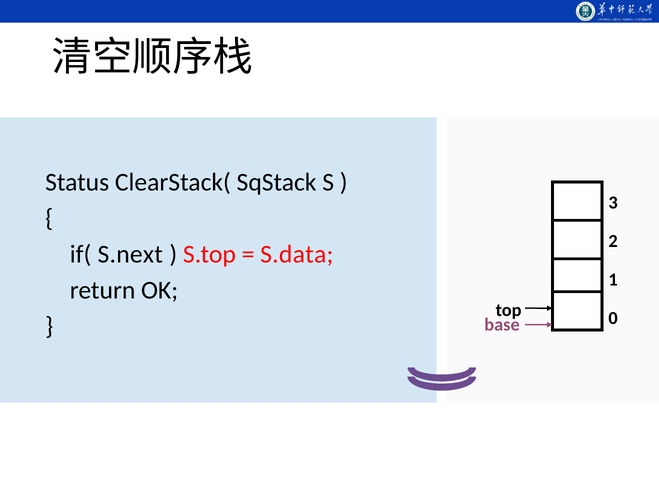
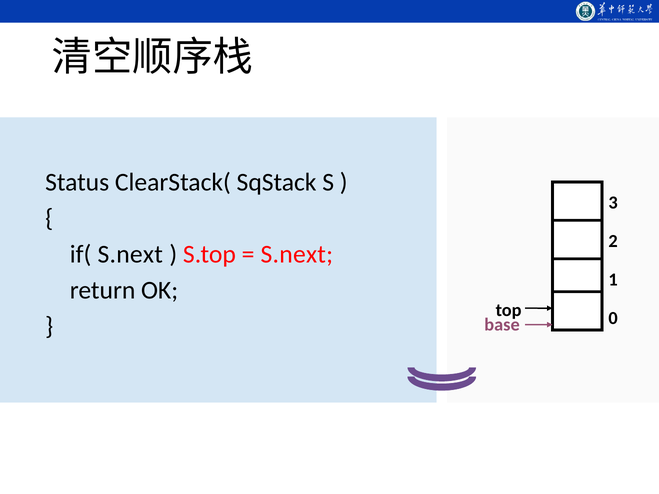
S.data: S.data -> S.next (297, 254)
